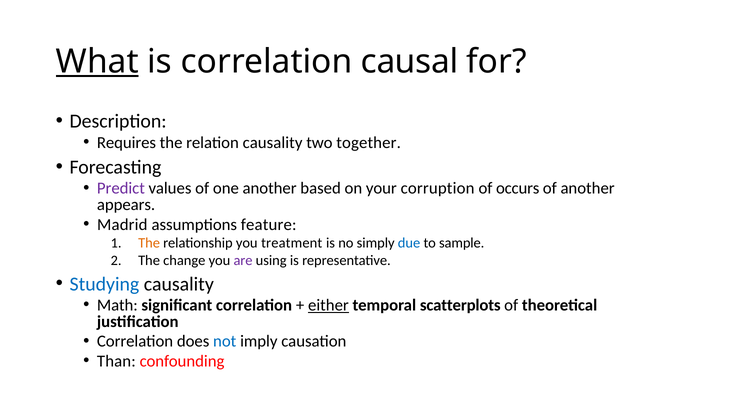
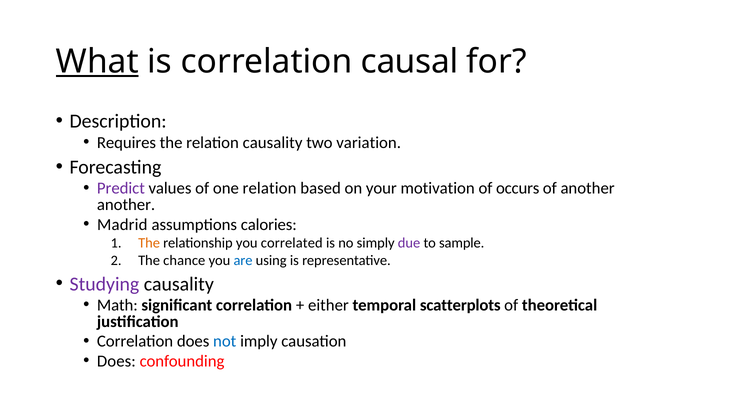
together: together -> variation (369, 143)
one another: another -> relation (270, 188)
corruption: corruption -> motivation (438, 188)
appears: appears -> another (126, 205)
feature: feature -> calories (269, 224)
treatment: treatment -> correlated (292, 243)
due colour: blue -> purple (409, 243)
change: change -> chance (184, 261)
are colour: purple -> blue (243, 261)
Studying colour: blue -> purple (104, 284)
either underline: present -> none (328, 305)
Than: Than -> Does (116, 361)
